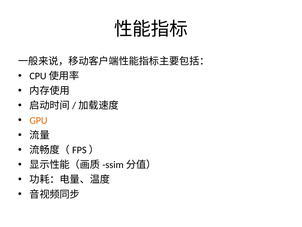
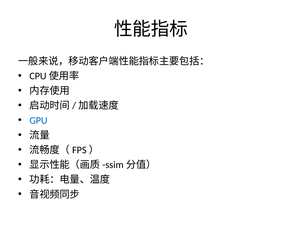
GPU colour: orange -> blue (38, 120)
